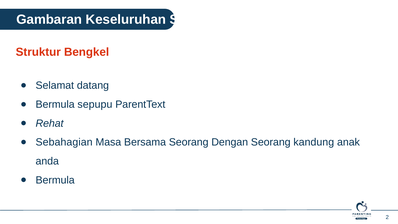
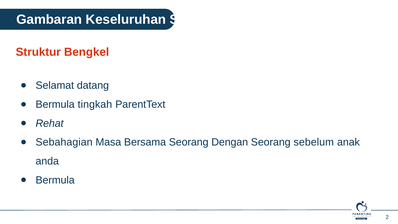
sepupu: sepupu -> tingkah (95, 104)
kandung: kandung -> sebelum (314, 142)
